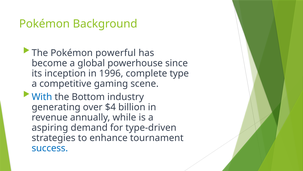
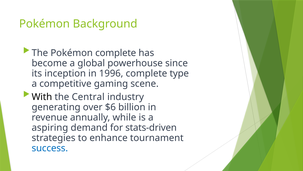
Pokémon powerful: powerful -> complete (116, 53)
With colour: blue -> black (42, 97)
Bottom: Bottom -> Central (88, 97)
$4: $4 -> $6 (110, 107)
type-driven: type-driven -> stats-driven (151, 127)
